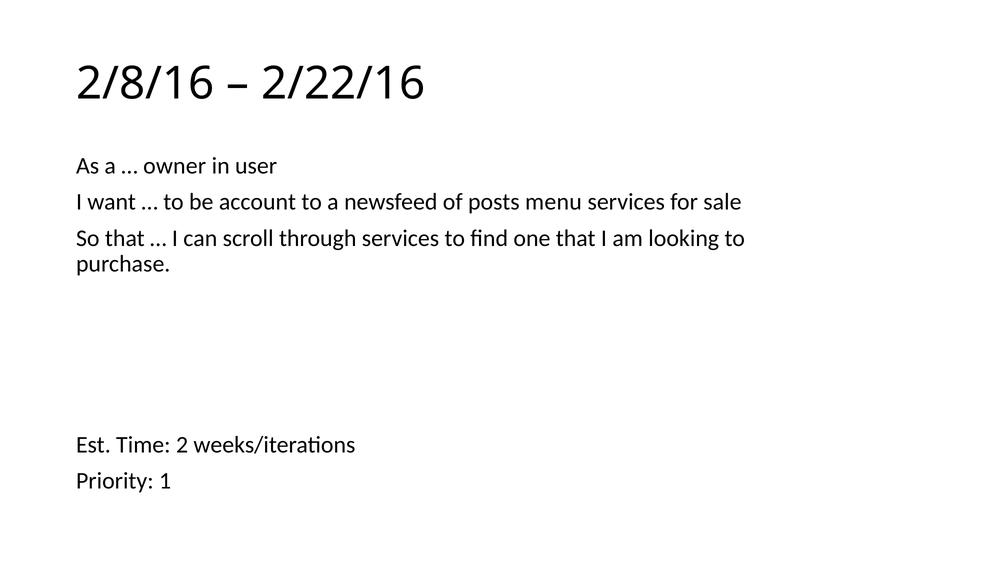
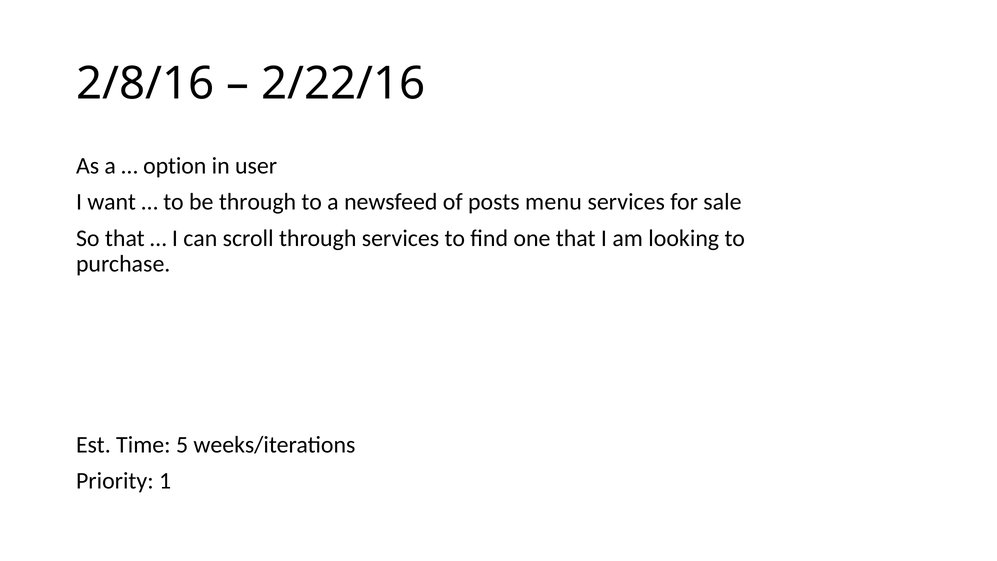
owner: owner -> option (175, 166)
be account: account -> through (257, 202)
2: 2 -> 5 (182, 445)
